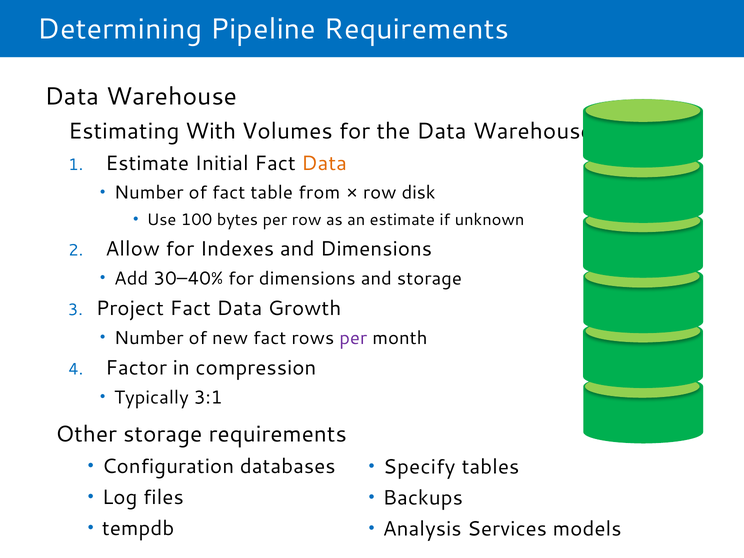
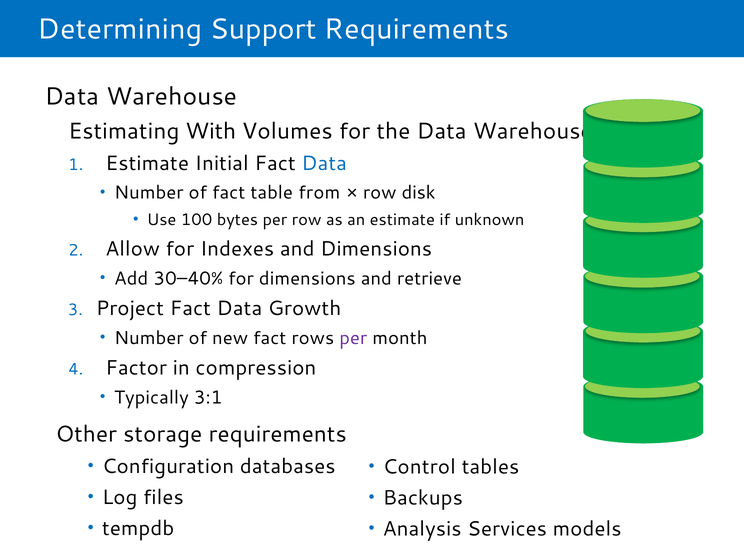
Pipeline: Pipeline -> Support (263, 29)
Data colour: orange -> blue (324, 163)
and storage: storage -> retrieve (429, 278)
Specify: Specify -> Control (419, 467)
